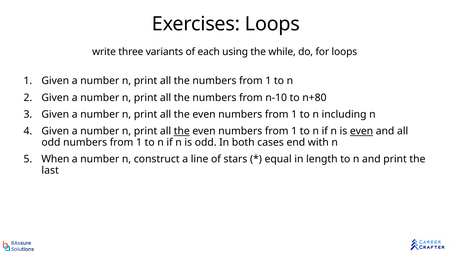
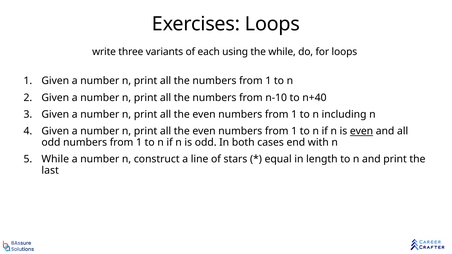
n+80: n+80 -> n+40 (314, 98)
the underline: present -> none (182, 131)
When: When -> While (55, 159)
